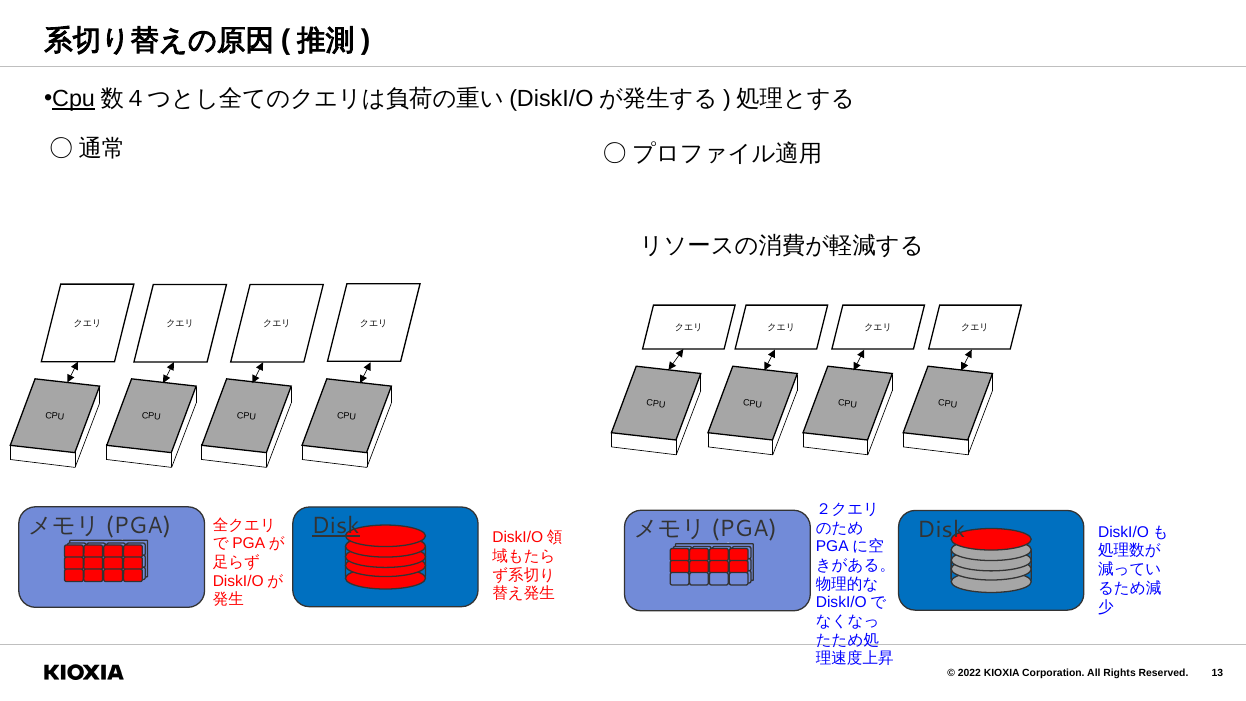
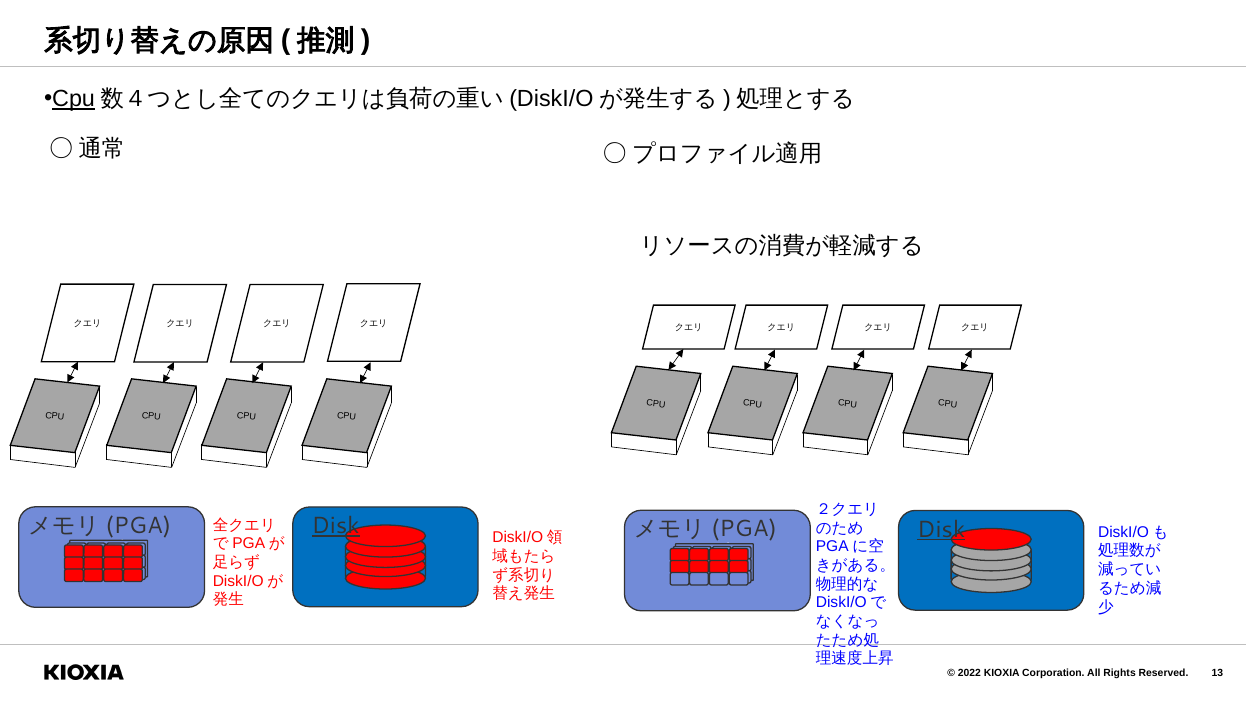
Disk underline: none -> present (941, 529)
